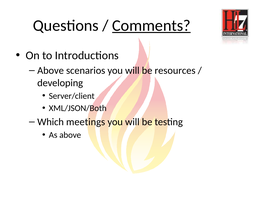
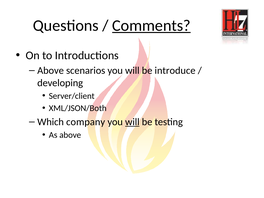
resources: resources -> introduce (175, 71)
meetings: meetings -> company (86, 122)
will underline: none -> present (132, 122)
